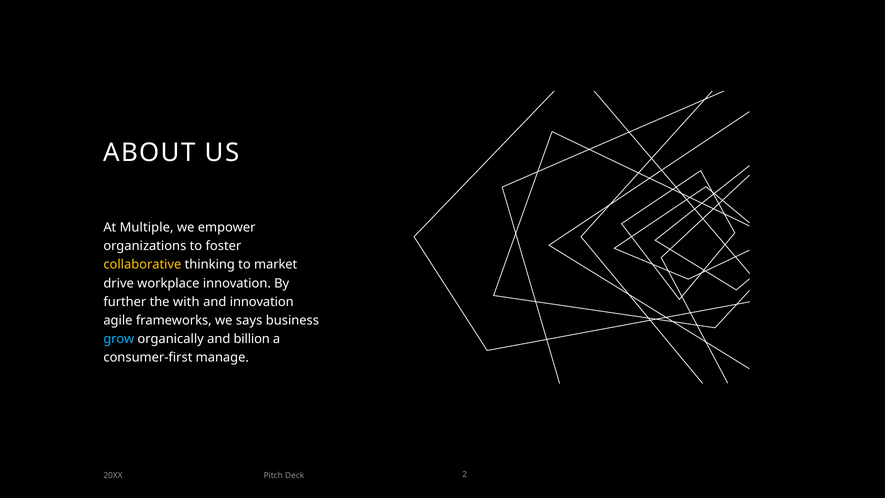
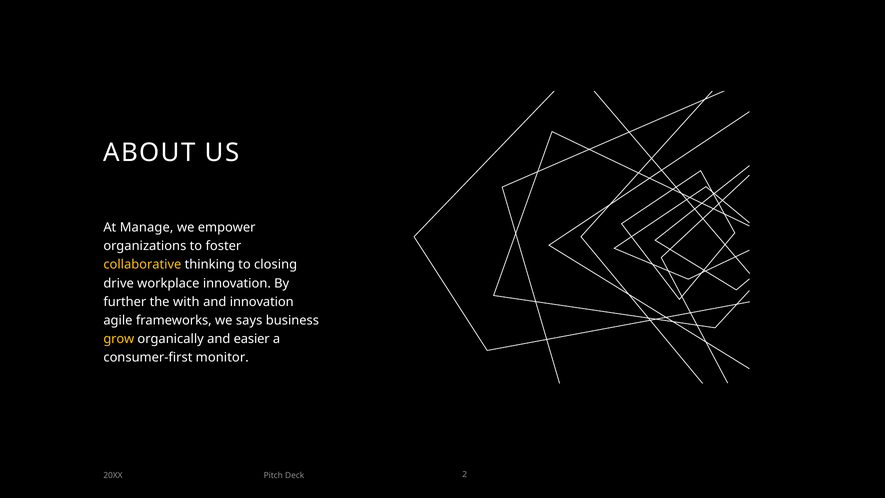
Multiple: Multiple -> Manage (147, 227)
market: market -> closing (276, 265)
grow colour: light blue -> yellow (119, 339)
billion: billion -> easier (252, 339)
manage: manage -> monitor (222, 358)
